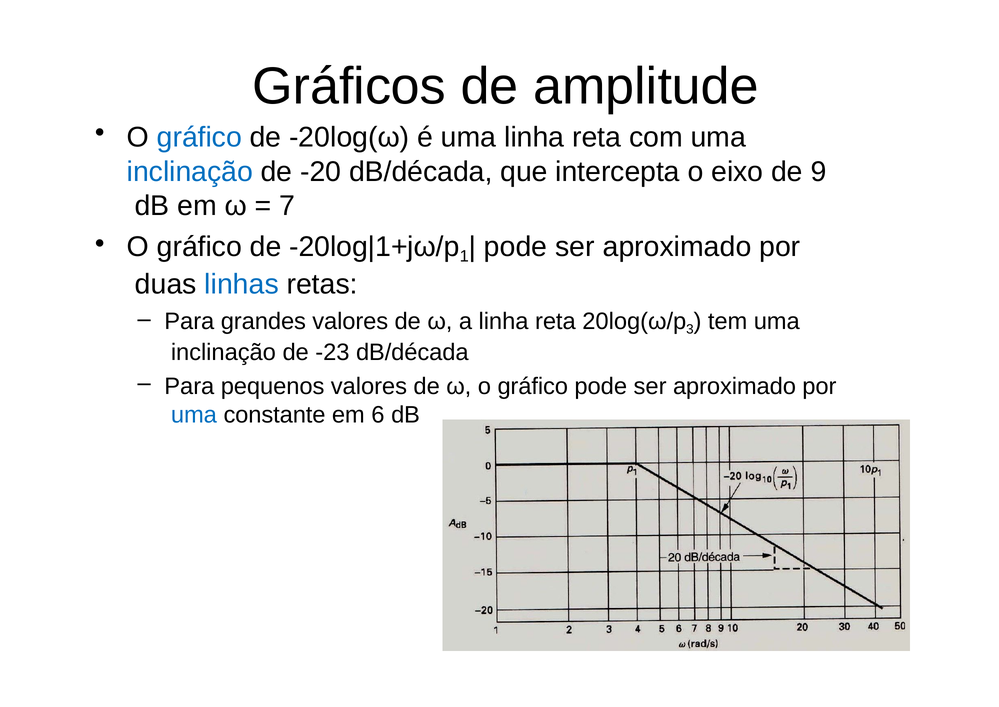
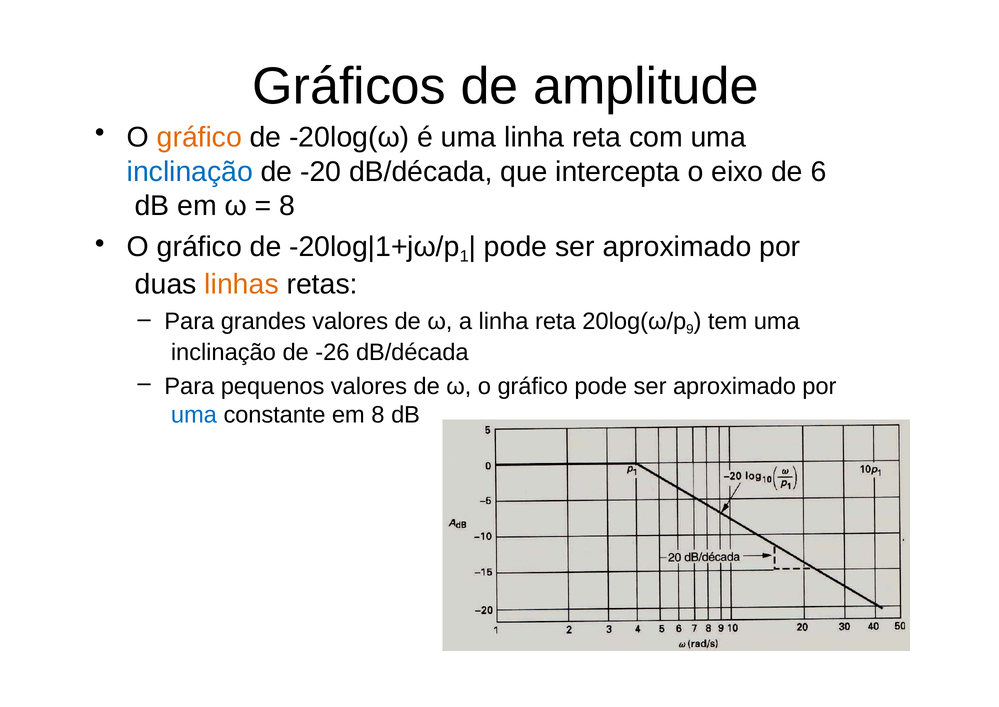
gráfico colour: blue -> orange (199, 137)
9: 9 -> 6 (818, 172)
7: 7 -> 8 (287, 206)
linhas colour: blue -> orange (242, 284)
3: 3 -> 9 (690, 329)
-23: -23 -> -26 (332, 352)
em 6: 6 -> 8 (378, 415)
